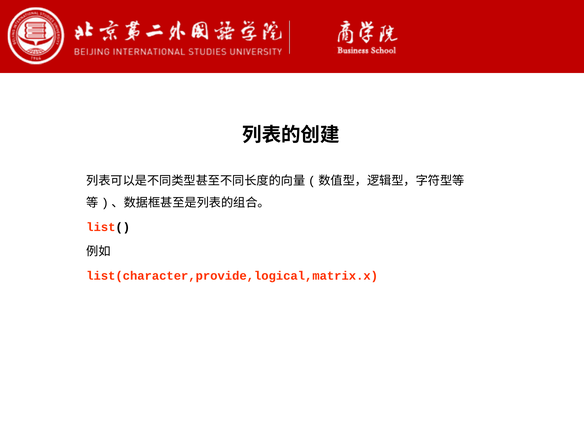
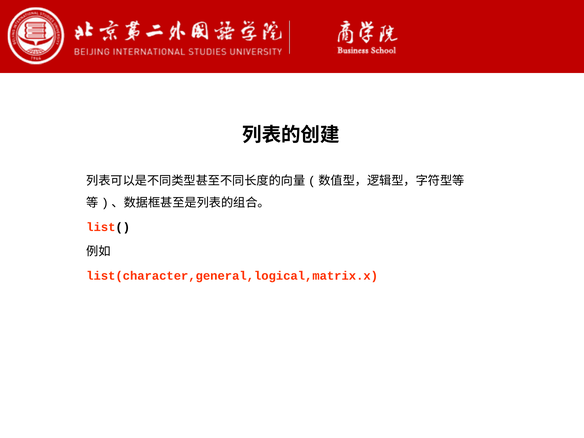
list(character,provide,logical,matrix.x: list(character,provide,logical,matrix.x -> list(character,general,logical,matrix.x (232, 276)
